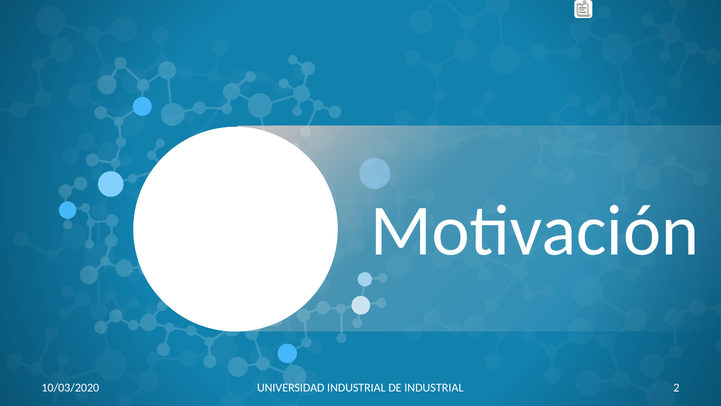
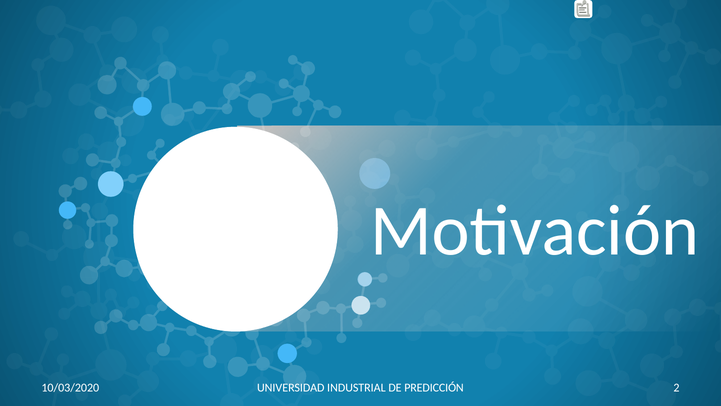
DE INDUSTRIAL: INDUSTRIAL -> PREDICCIÓN (434, 388)
